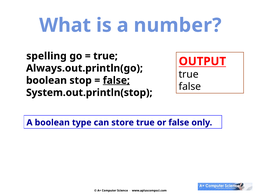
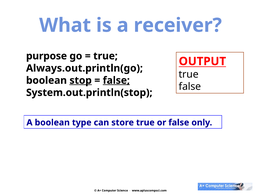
number: number -> receiver (178, 25)
spelling: spelling -> purpose (47, 56)
stop underline: none -> present (81, 80)
